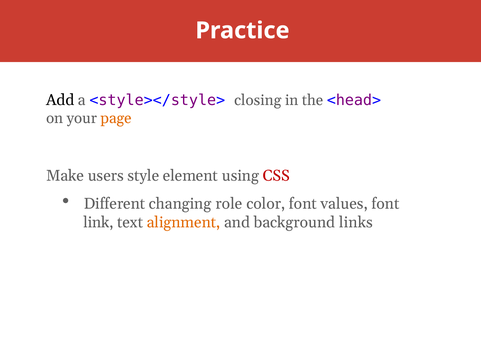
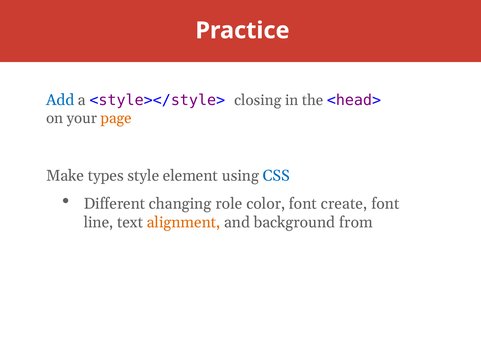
Add colour: black -> blue (60, 100)
users: users -> types (106, 176)
CSS colour: red -> blue (276, 176)
values: values -> create (344, 204)
link: link -> line (99, 222)
links: links -> from (356, 222)
